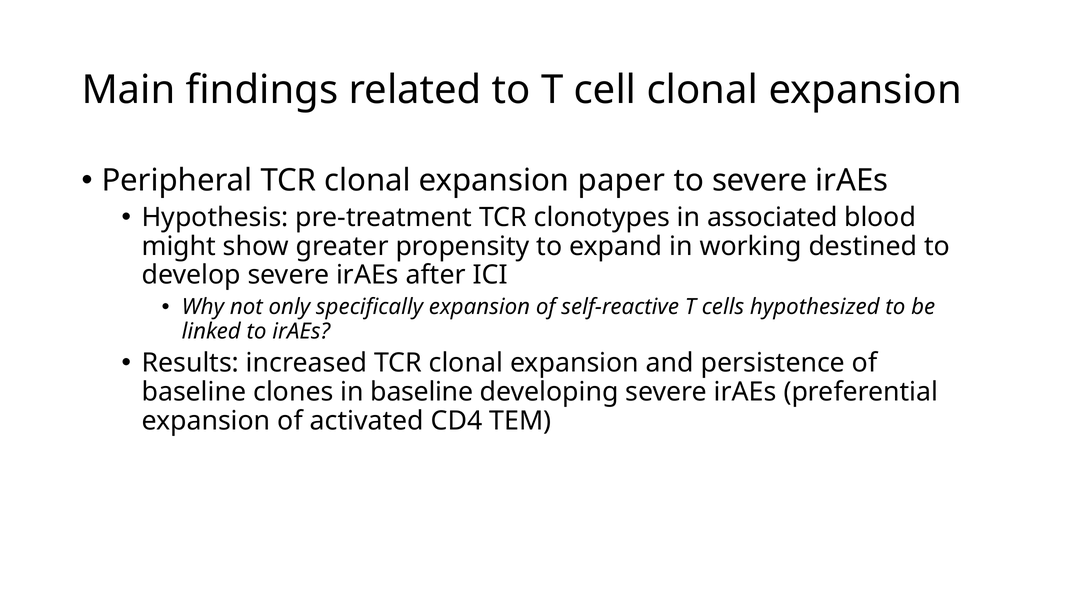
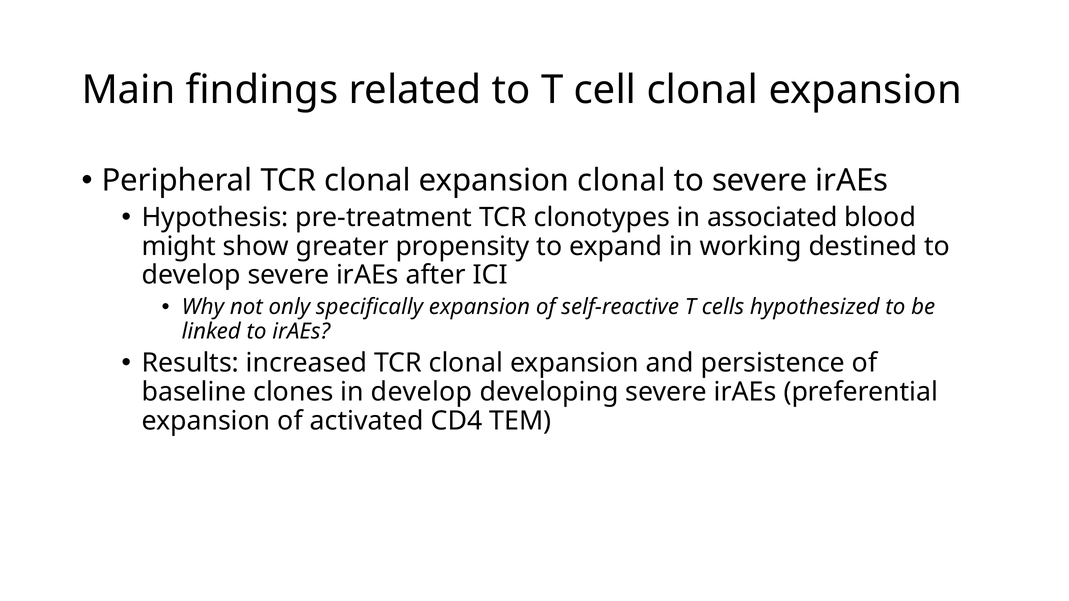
expansion paper: paper -> clonal (621, 181)
in baseline: baseline -> develop (422, 392)
